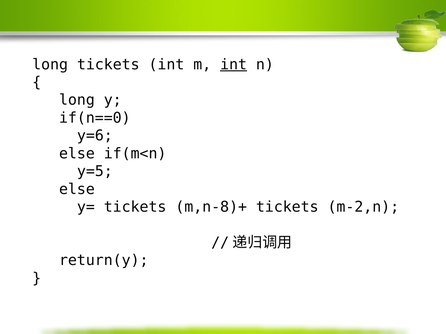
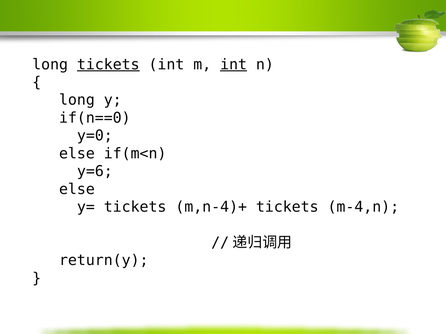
tickets underline: none -> present (108, 65)
y=6: y=6 -> y=0 (95, 136)
y=5: y=5 -> y=6 (95, 172)
m,n-8)+: m,n-8)+ -> m,n-4)+ (211, 207)
m-2,n: m-2,n -> m-4,n (363, 207)
